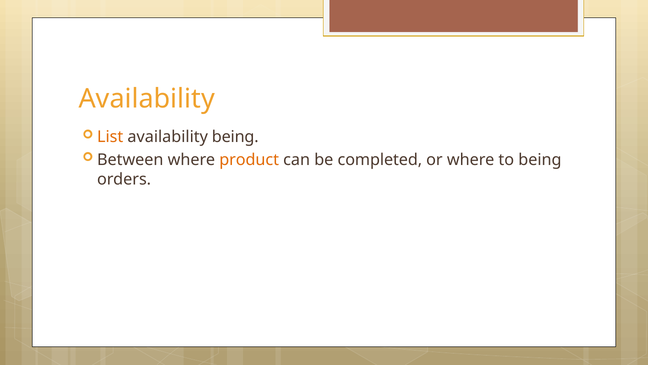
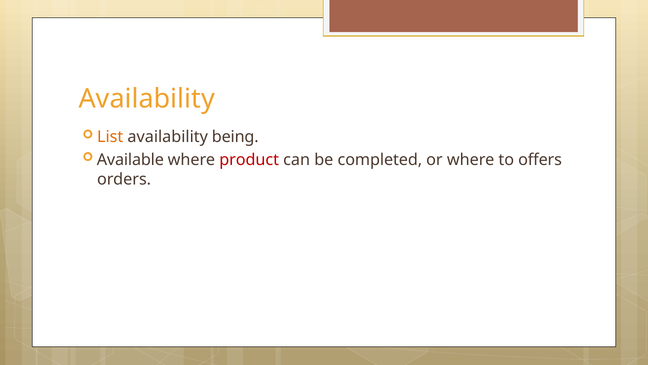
Between: Between -> Available (130, 159)
product colour: orange -> red (249, 159)
to being: being -> offers (540, 159)
